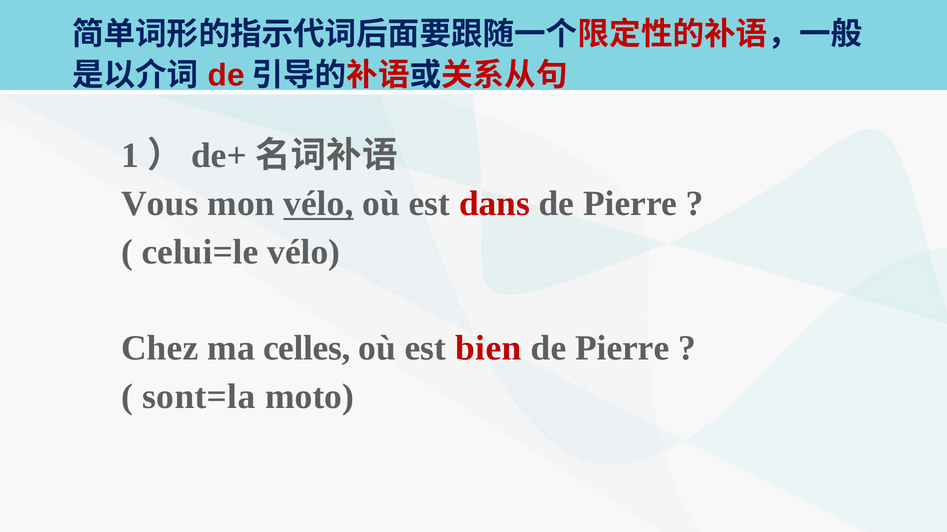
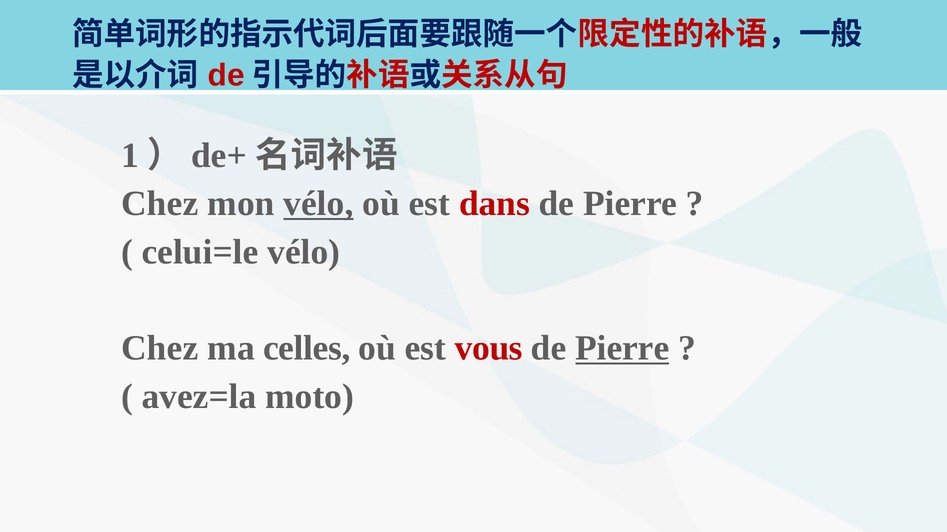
Vous: Vous -> Chez (160, 204)
bien: bien -> vous (489, 349)
Pierre underline: none -> present (622, 349)
sont=la: sont=la -> avez=la (199, 397)
